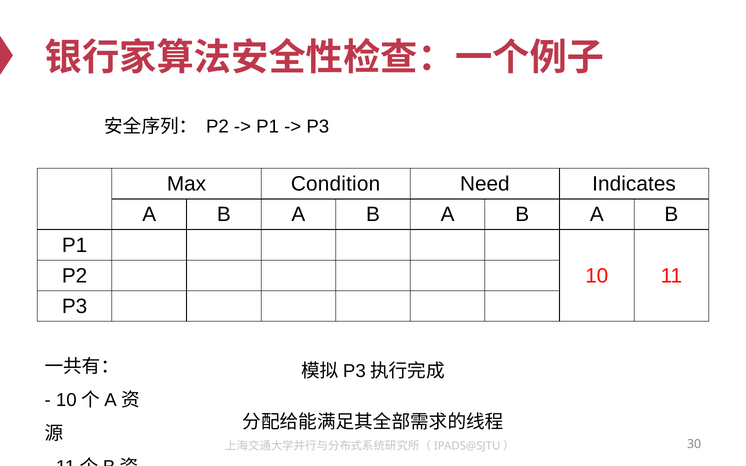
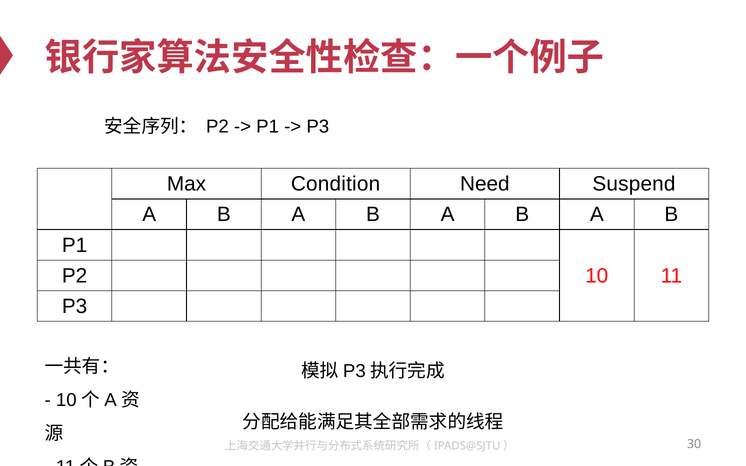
Indicates: Indicates -> Suspend (634, 184)
